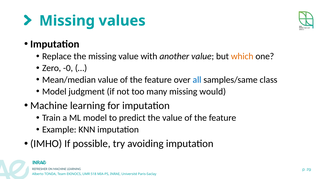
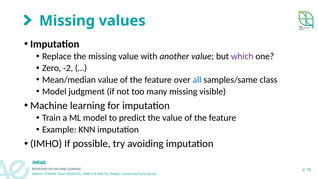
which colour: orange -> purple (242, 56)
-0: -0 -> -2 (68, 68)
would: would -> visible (213, 91)
